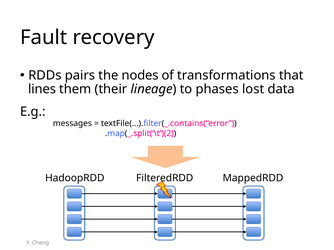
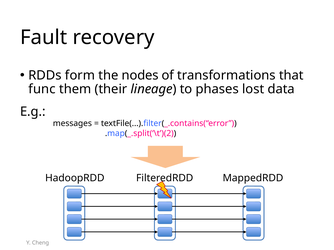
pairs: pairs -> form (80, 75)
lines: lines -> func (42, 89)
